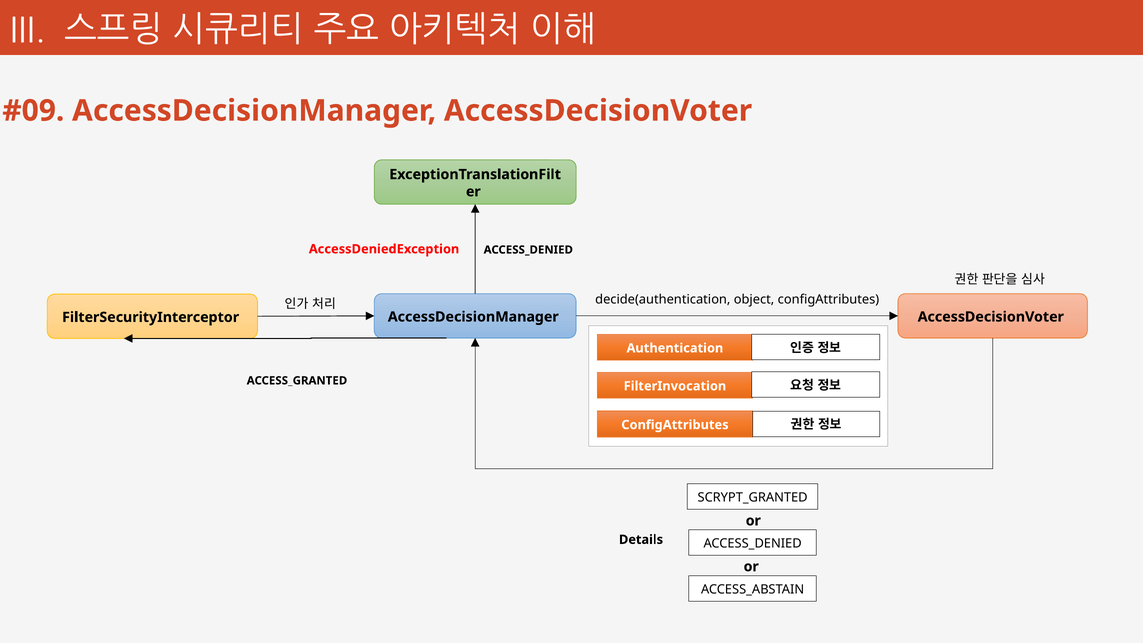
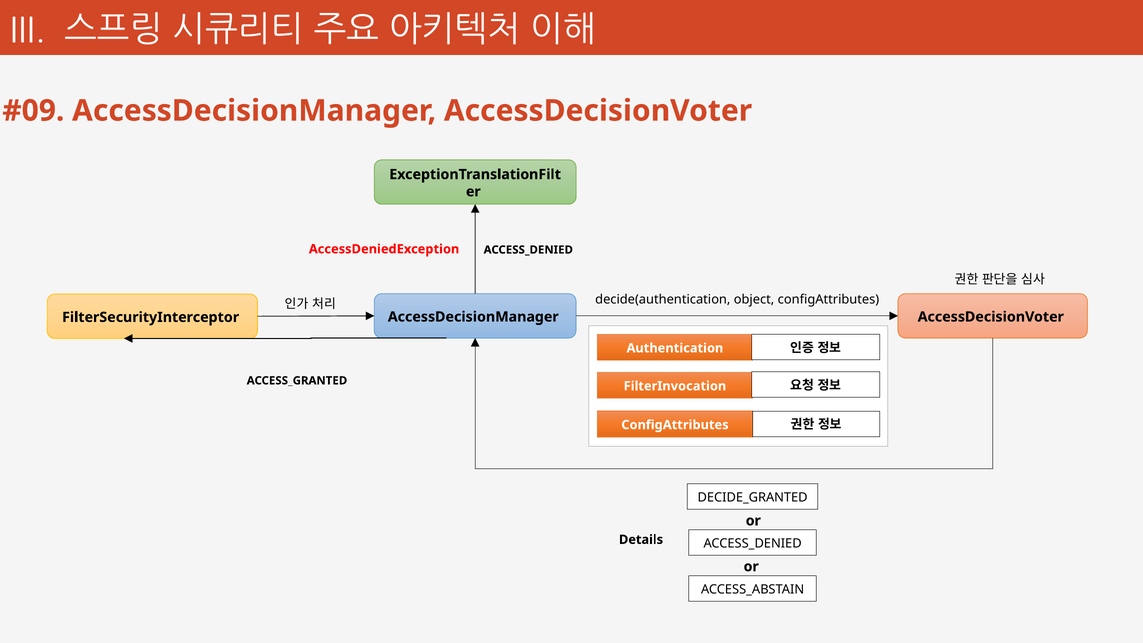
SCRYPT_GRANTED: SCRYPT_GRANTED -> DECIDE_GRANTED (753, 498)
